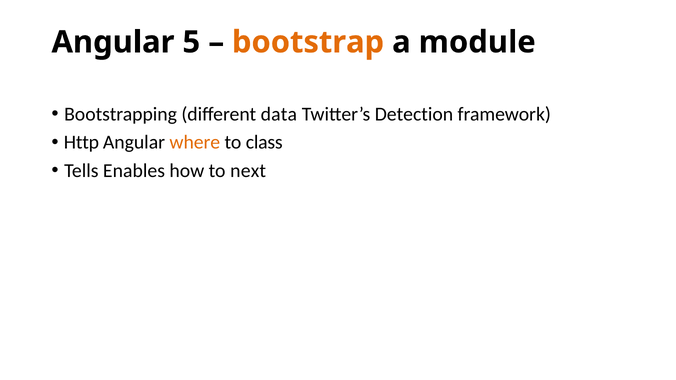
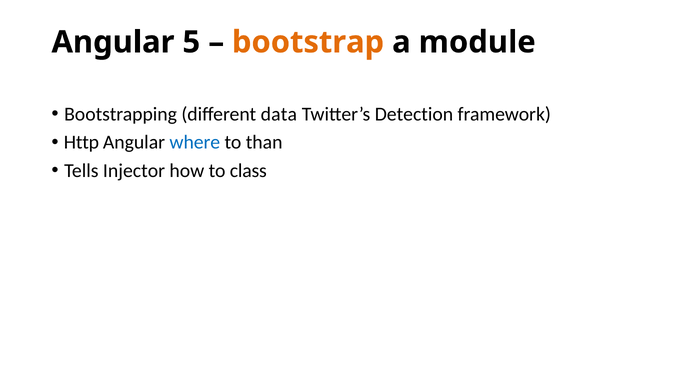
where colour: orange -> blue (195, 143)
class: class -> than (264, 143)
Enables: Enables -> Injector (134, 171)
next: next -> class (248, 171)
